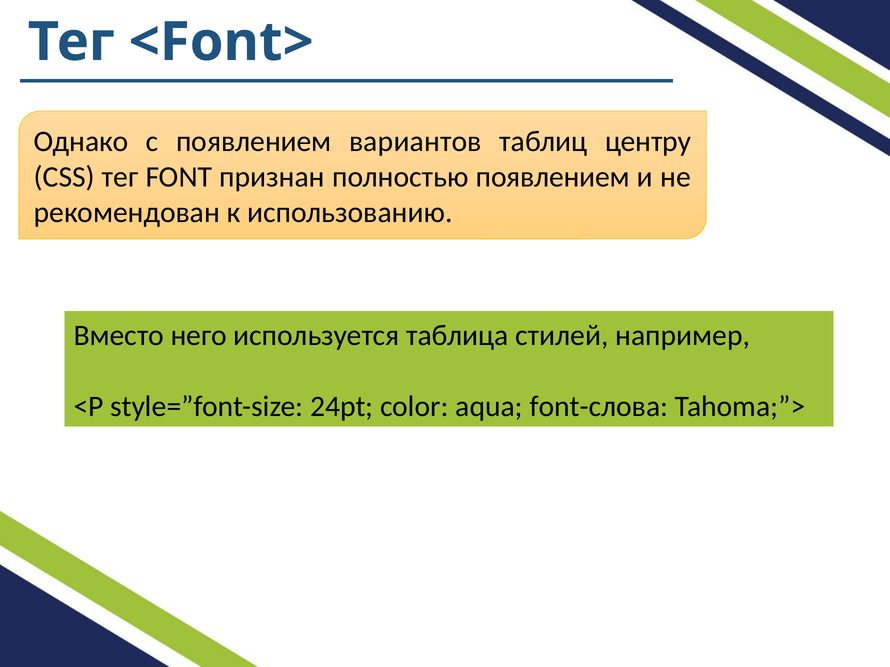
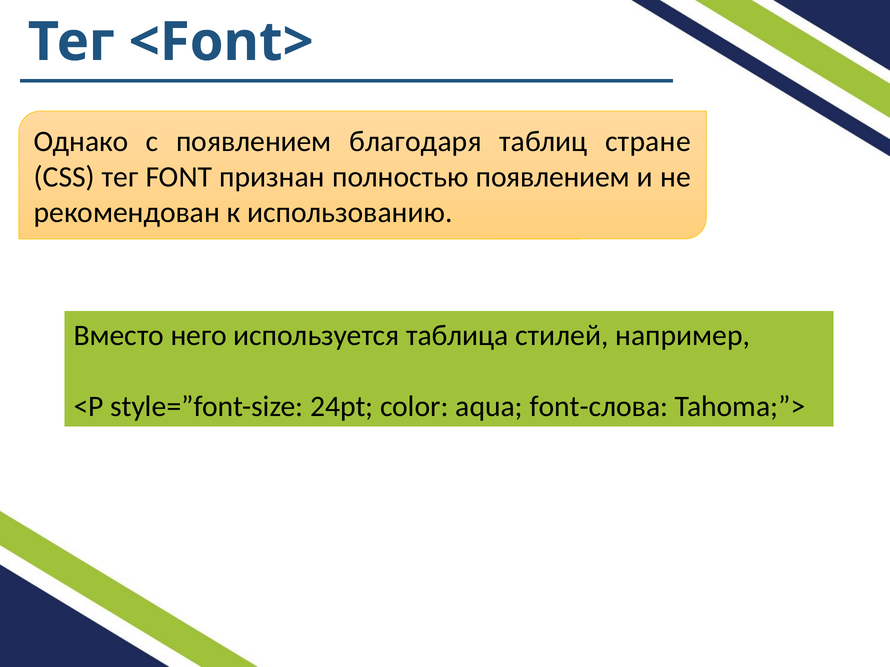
вариантов: вариантов -> благодаря (415, 142)
центру: центру -> стране (648, 142)
